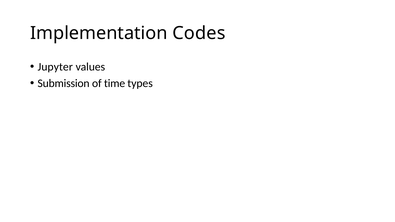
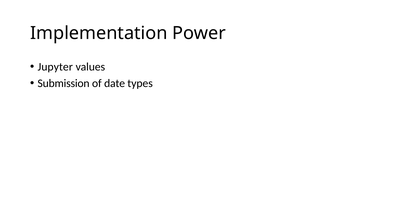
Codes: Codes -> Power (199, 33)
time: time -> date (115, 83)
